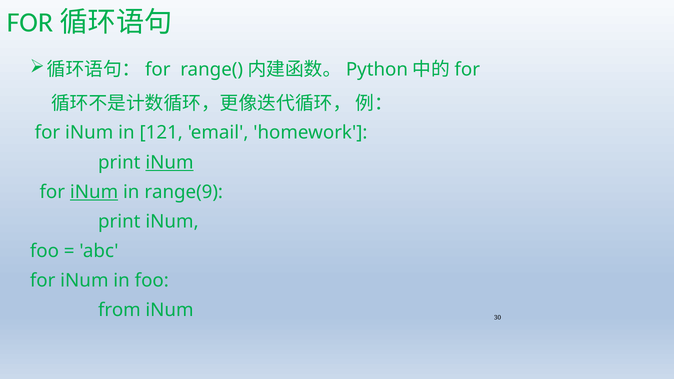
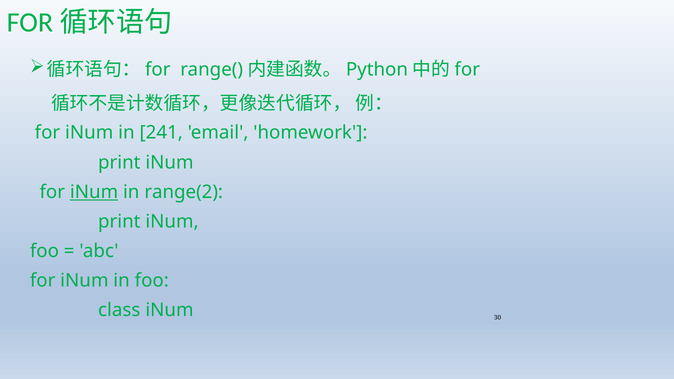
121: 121 -> 241 (161, 133)
iNum underline: present -> none (169, 162)
range(9: range(9 -> range(2 (184, 192)
from: from -> class (119, 310)
